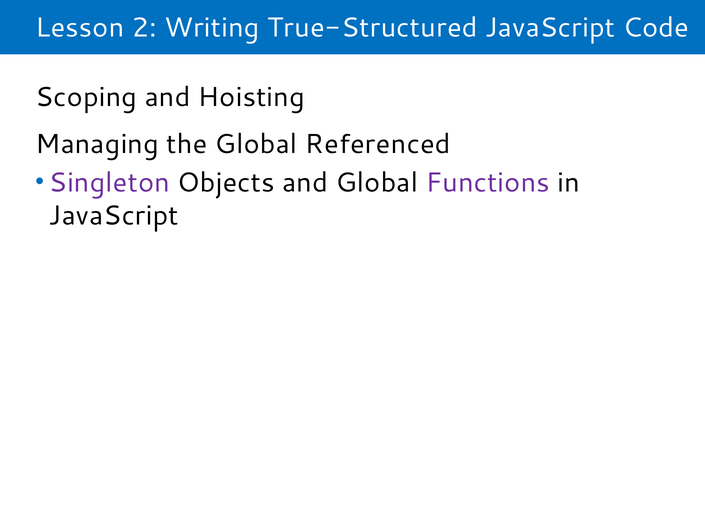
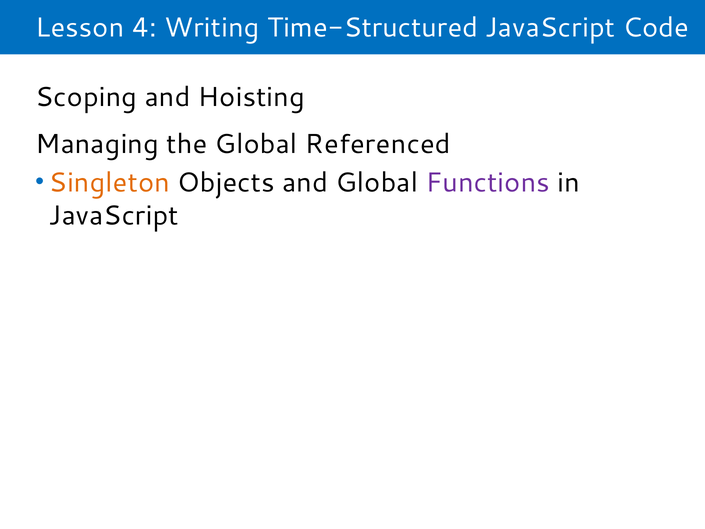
2: 2 -> 4 (144, 28)
True-Structured: True-Structured -> Time-Structured (373, 28)
Singleton colour: purple -> orange (109, 183)
